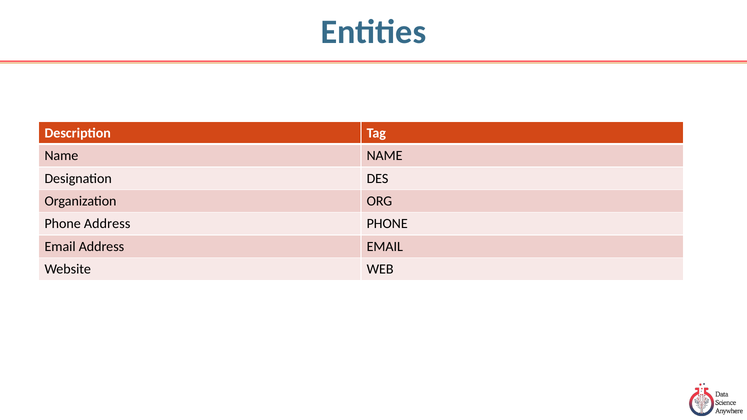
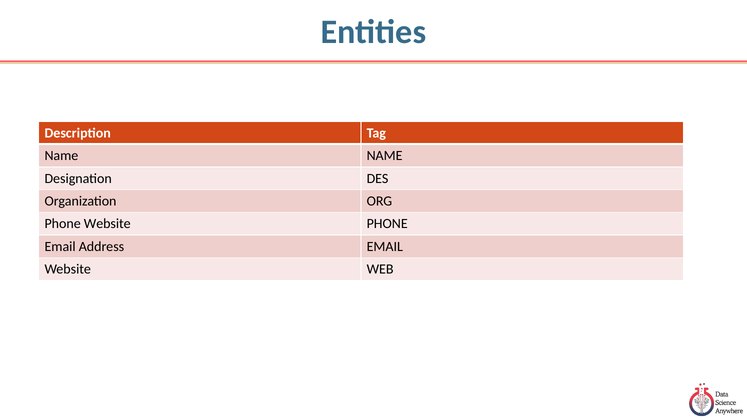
Phone Address: Address -> Website (107, 224)
